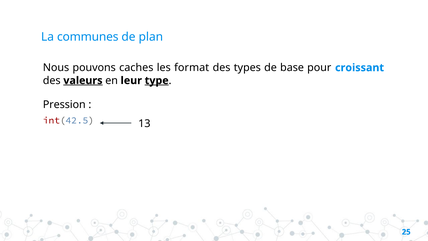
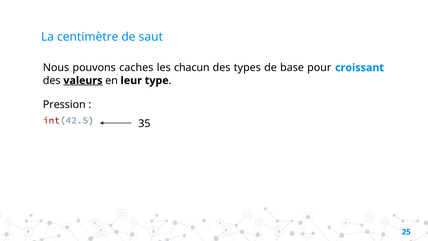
communes: communes -> centimètre (88, 37)
plan: plan -> saut (151, 37)
format: format -> chacun (192, 68)
type underline: present -> none (157, 80)
13: 13 -> 35 (144, 124)
